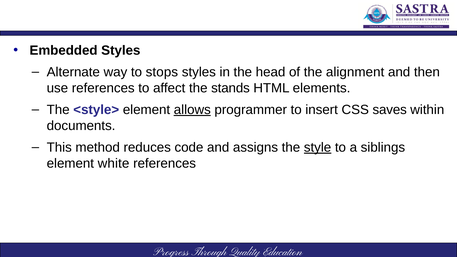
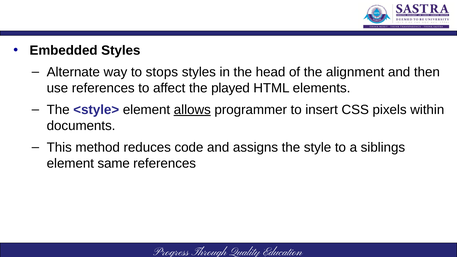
stands: stands -> played (231, 88)
saves: saves -> pixels (390, 110)
style underline: present -> none (318, 148)
white: white -> same (114, 164)
